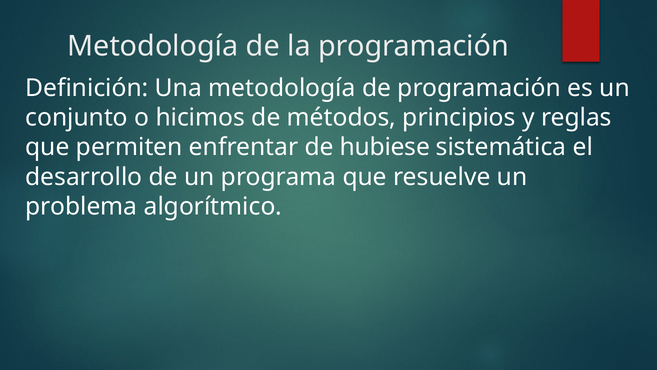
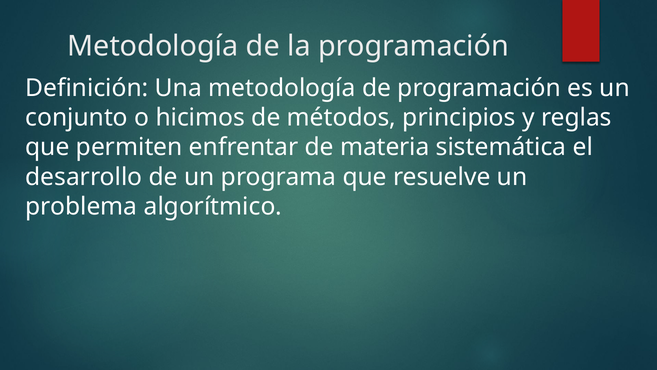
hubiese: hubiese -> materia (385, 147)
